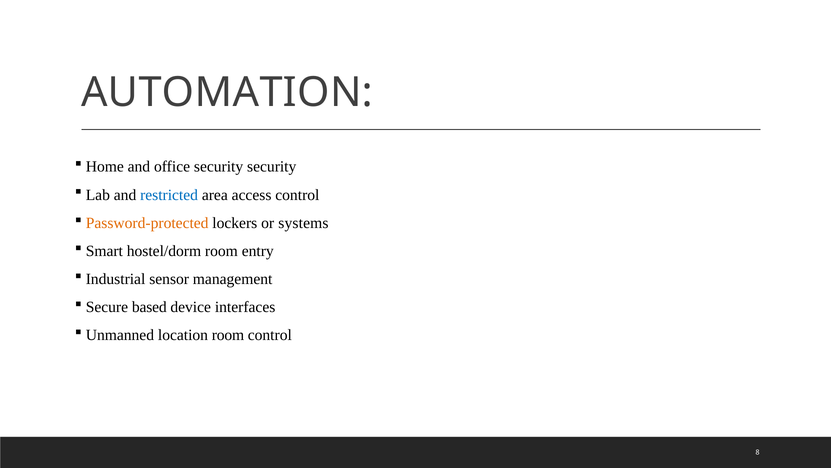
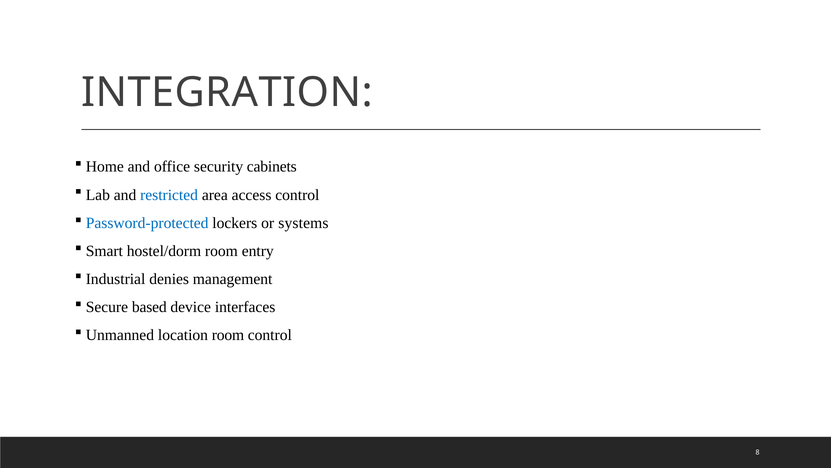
AUTOMATION: AUTOMATION -> INTEGRATION (227, 93)
security security: security -> cabinets (272, 167)
Password-protected colour: orange -> blue (147, 223)
sensor: sensor -> denies (169, 279)
